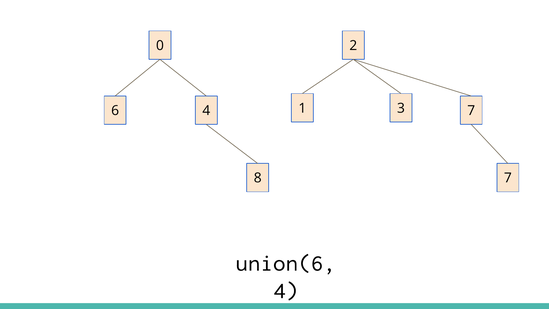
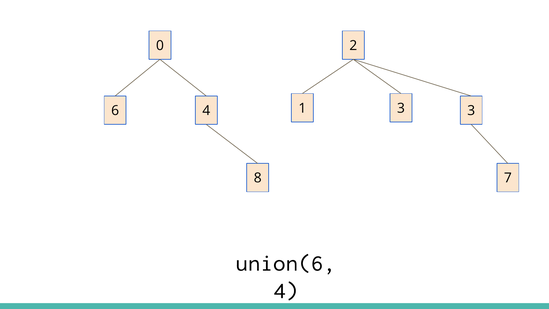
4 7: 7 -> 3 (471, 111)
